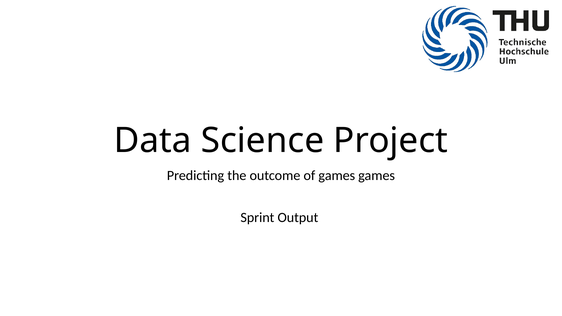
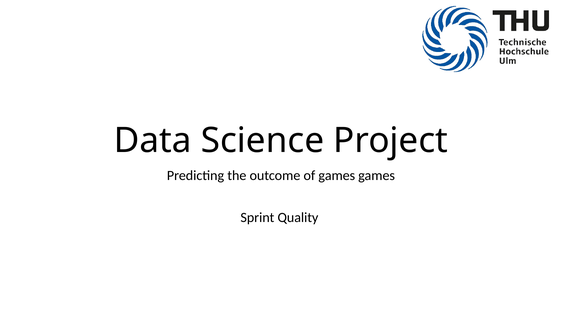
Output: Output -> Quality (298, 218)
